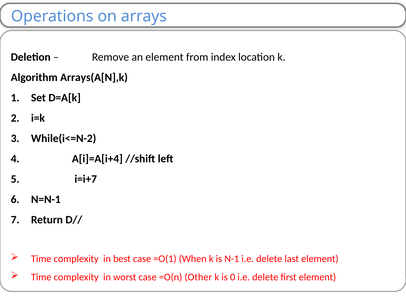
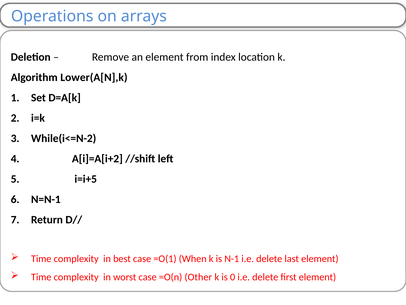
Arrays(A[N],k: Arrays(A[N],k -> Lower(A[N],k (94, 77)
A[i]=A[i+4: A[i]=A[i+4 -> A[i]=A[i+2 (97, 158)
i=i+7: i=i+7 -> i=i+5 (86, 179)
